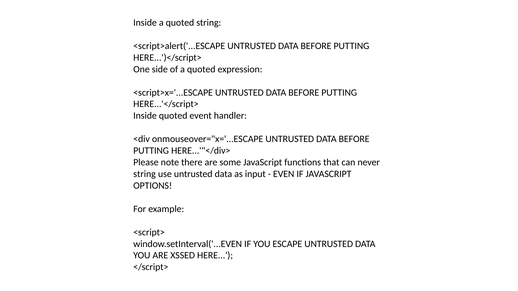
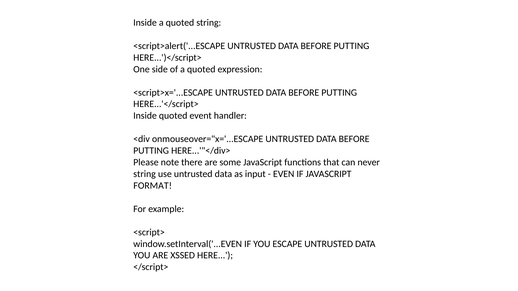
OPTIONS: OPTIONS -> FORMAT (153, 186)
